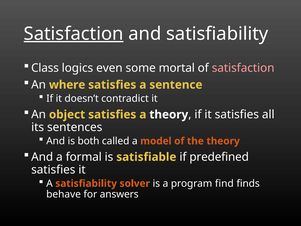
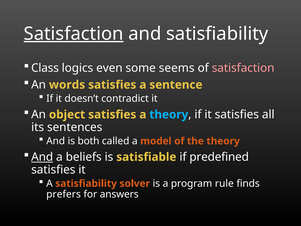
mortal: mortal -> seems (177, 68)
where: where -> words (67, 85)
theory colour: white -> light blue (169, 114)
And underline: none -> present (42, 157)
formal: formal -> beliefs (84, 157)
find: find -> rule (224, 183)
behave: behave -> prefers (64, 194)
